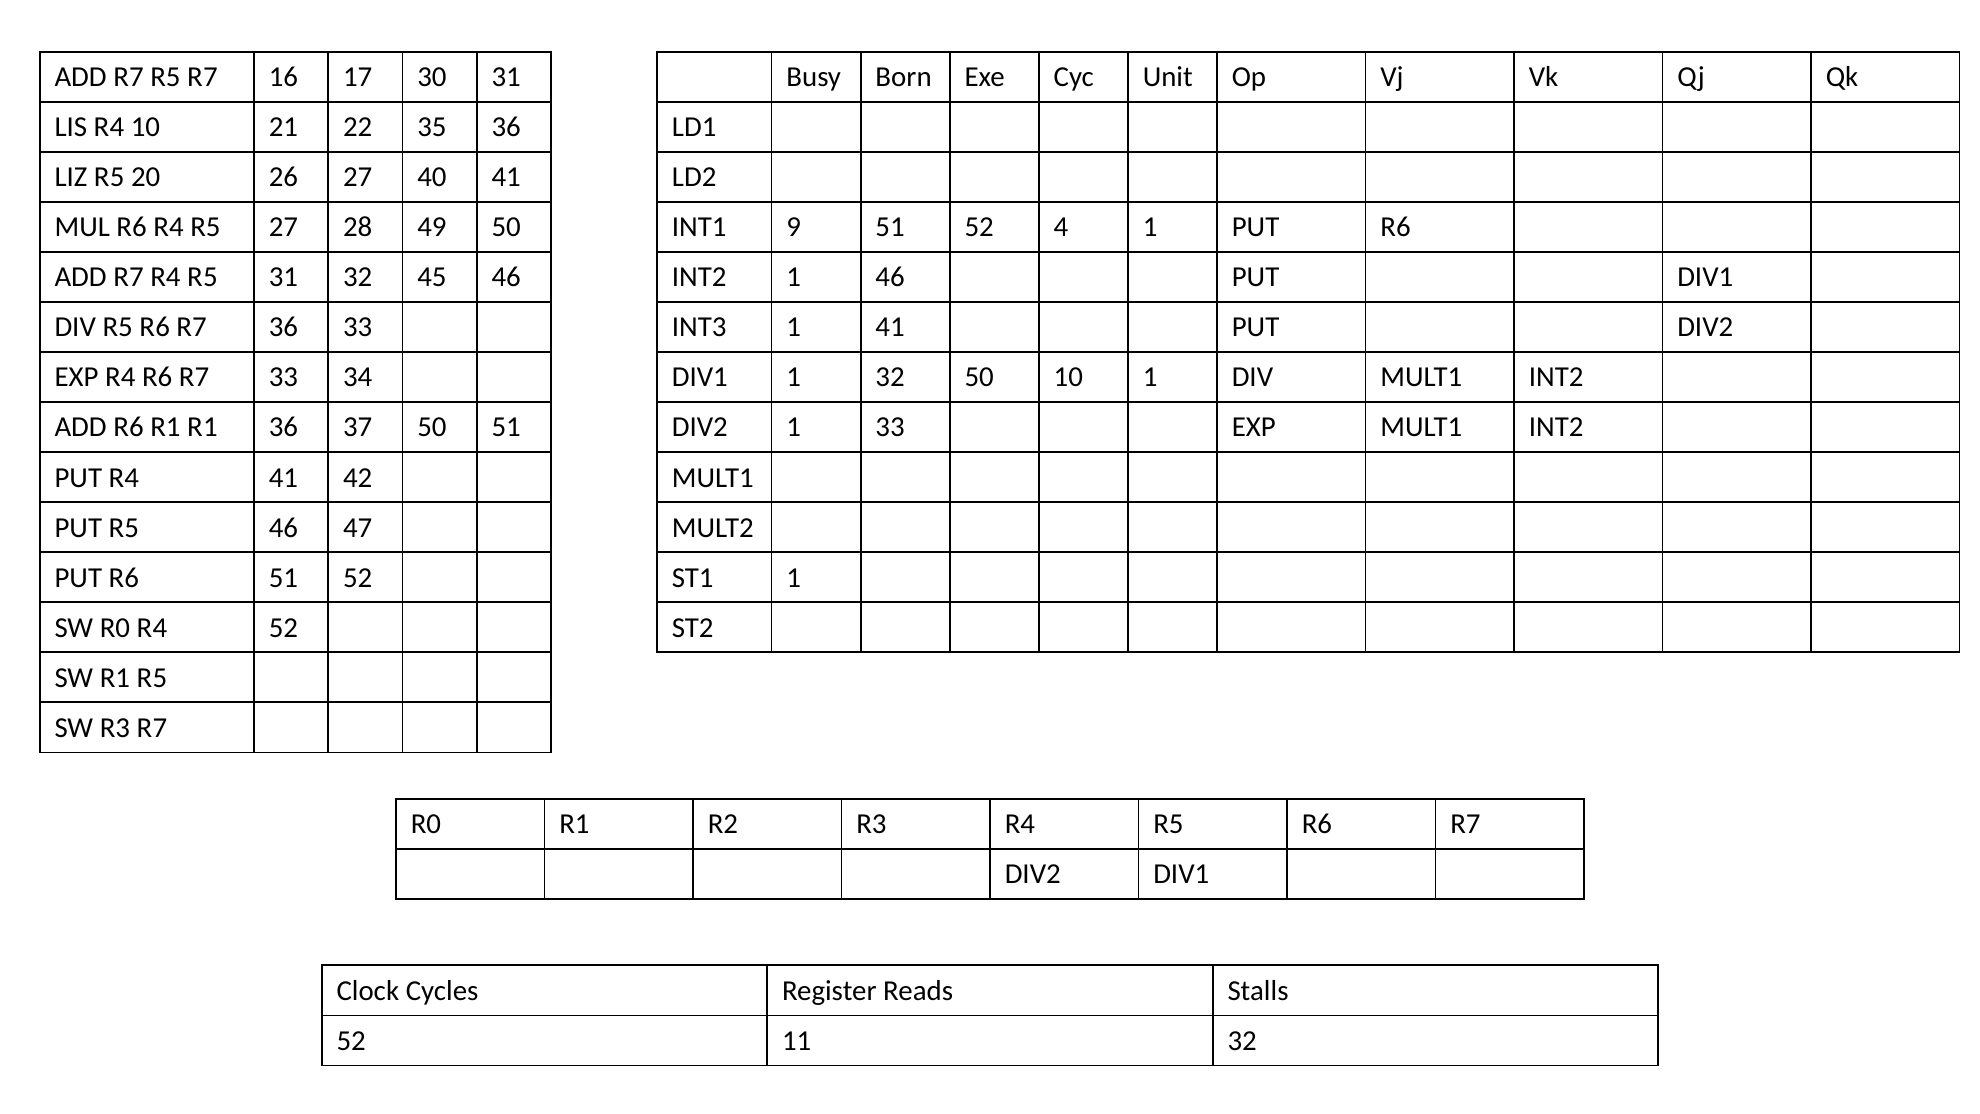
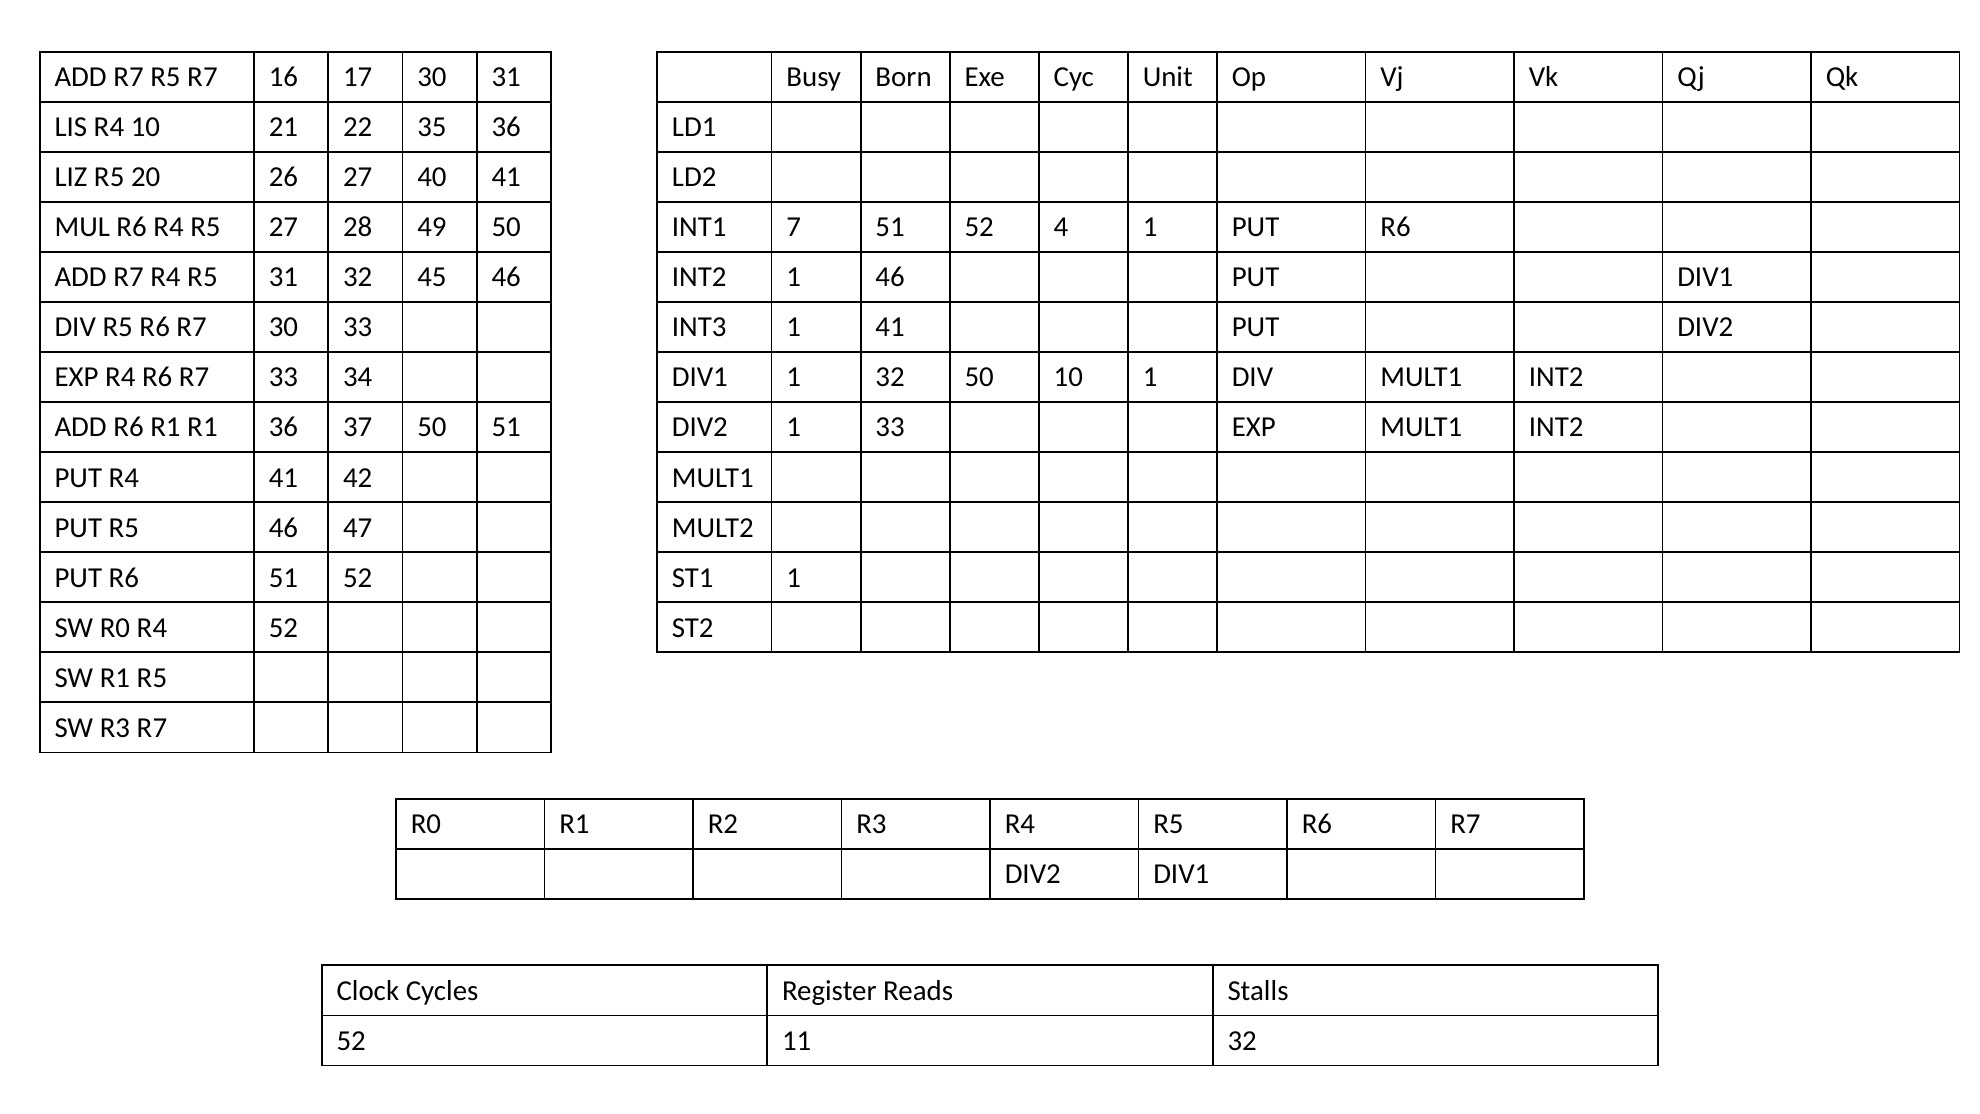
9: 9 -> 7 (794, 227)
R7 36: 36 -> 30 (283, 327)
